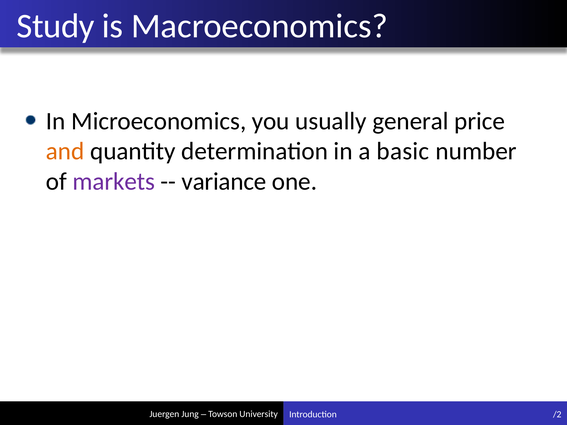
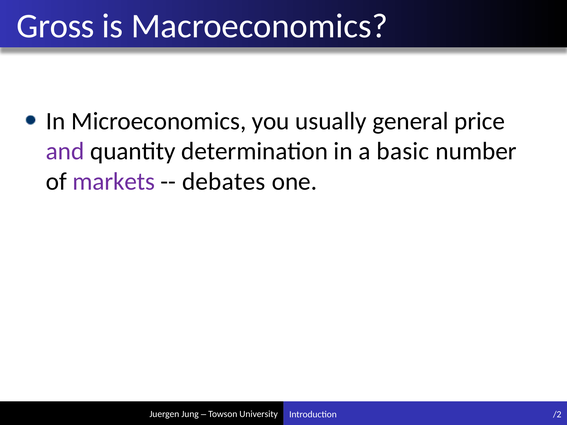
Study: Study -> Gross (56, 26)
and colour: orange -> purple (65, 151)
variance: variance -> debates (224, 182)
